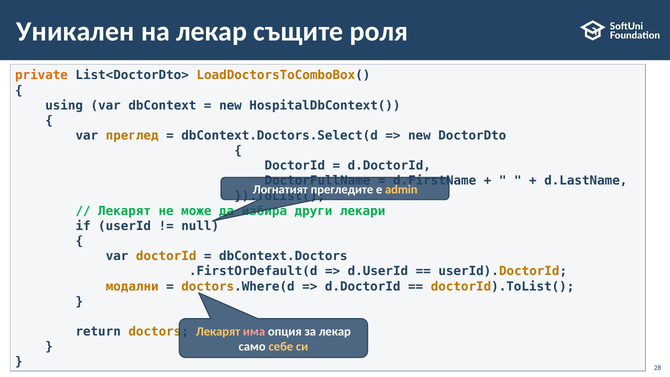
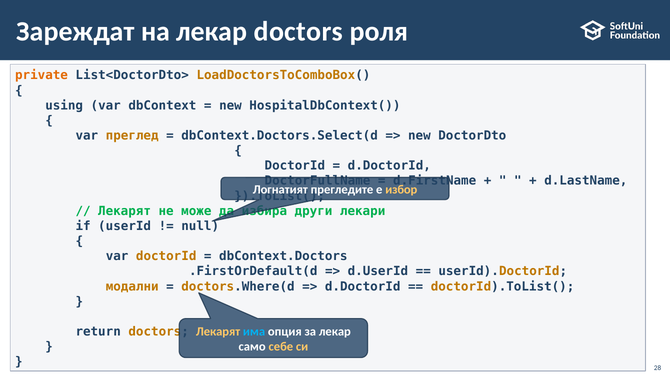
Уникален: Уникален -> Зареждат (76, 32)
лекар същите: същите -> doctors (298, 32)
admin: admin -> избор (401, 189)
има colour: pink -> light blue (254, 331)
